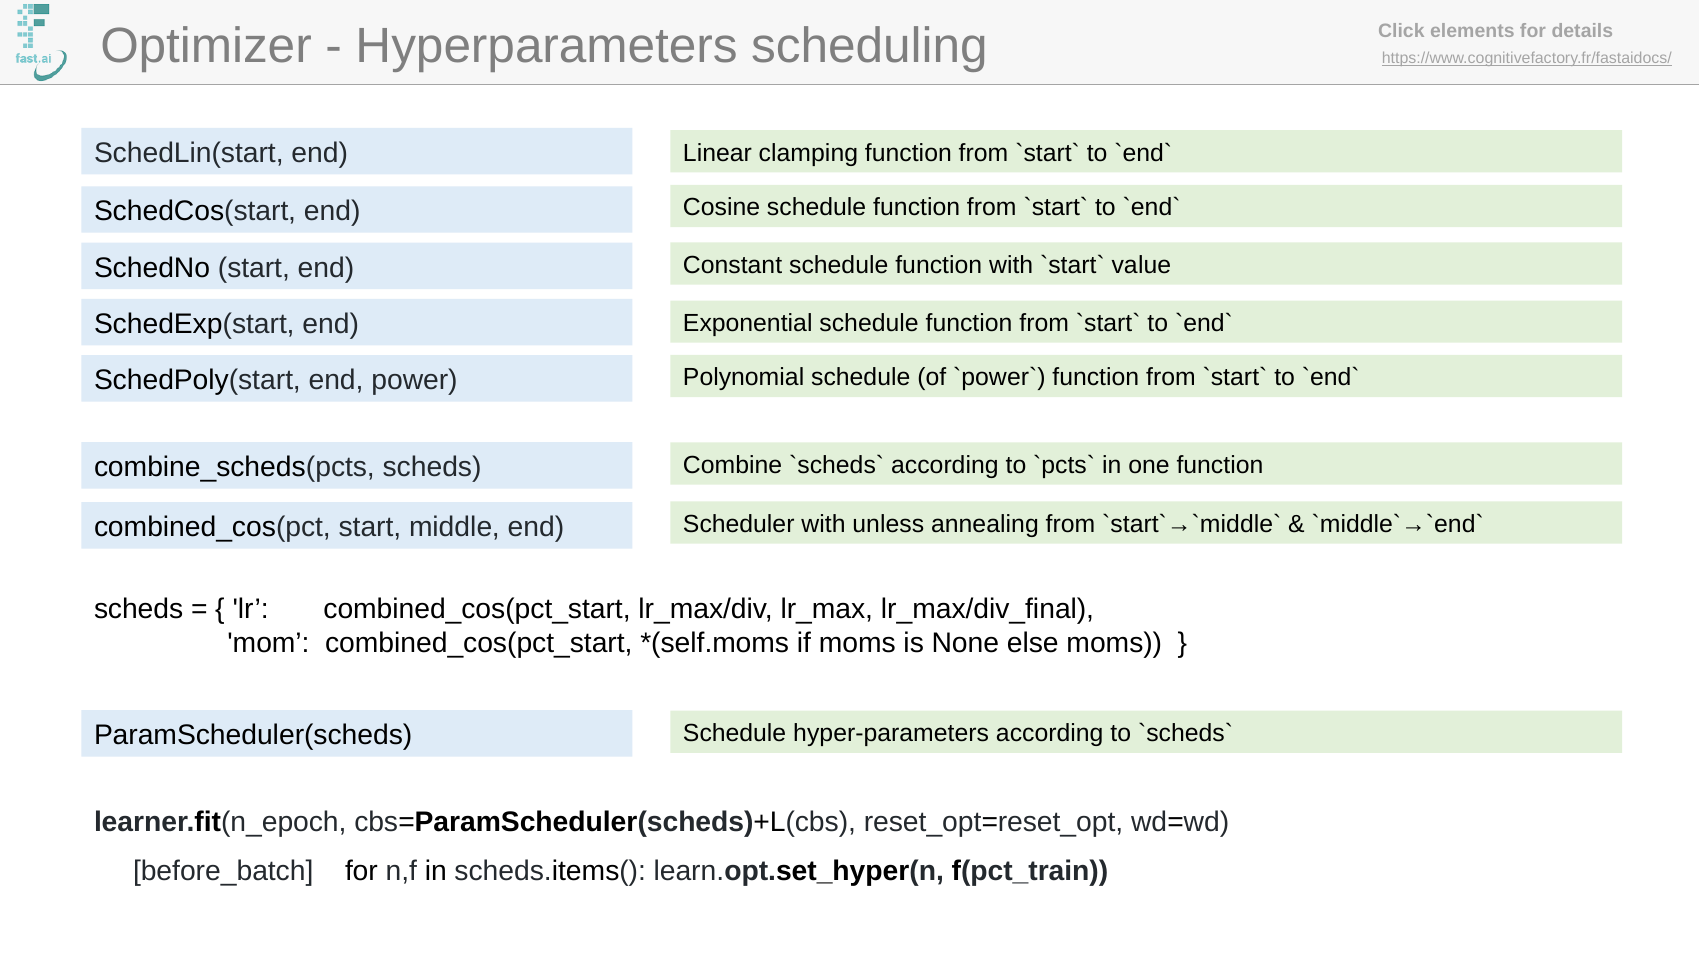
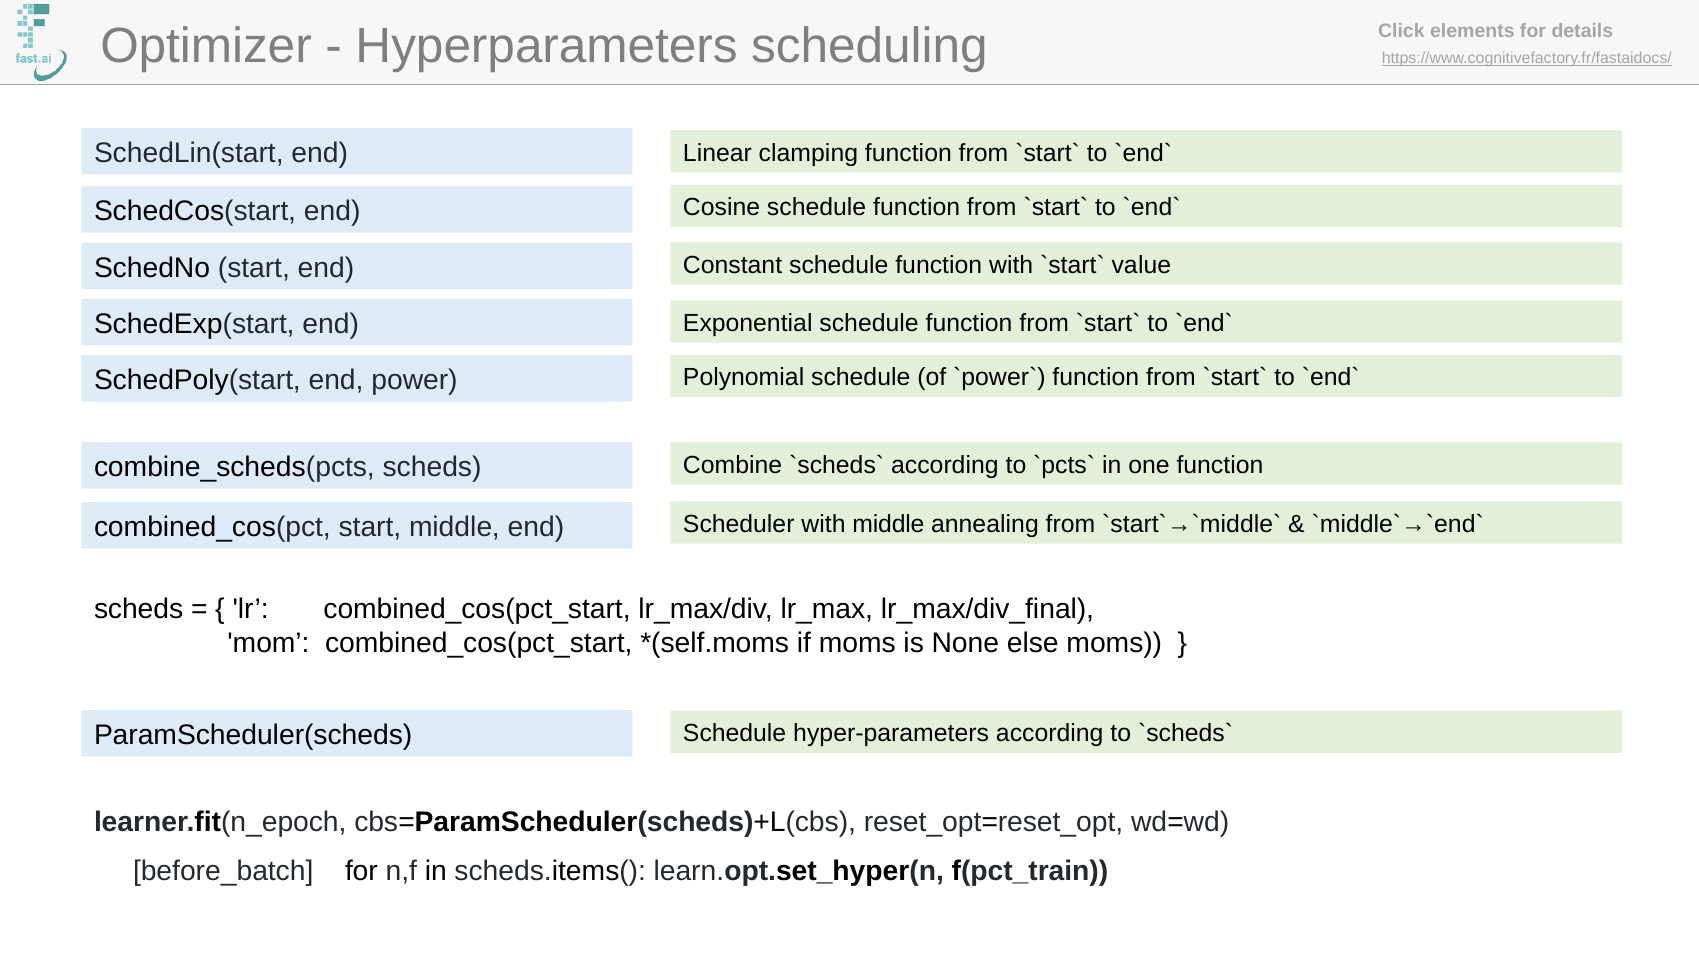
with unless: unless -> middle (888, 525)
